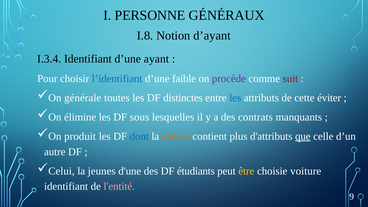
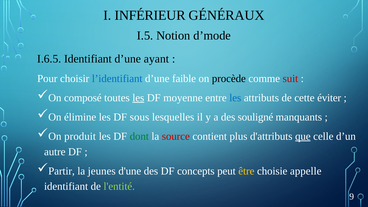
PERSONNE: PERSONNE -> INFÉRIEUR (150, 15)
I.8: I.8 -> I.5 (145, 36)
d’ayant: d’ayant -> d’mode (212, 36)
I.3.4: I.3.4 -> I.6.5 (49, 59)
procède colour: purple -> black (229, 79)
générale: générale -> composé (83, 98)
les underline: none -> present (138, 98)
distinctes: distinctes -> moyenne (183, 98)
contrats: contrats -> souligné (256, 117)
dont colour: blue -> green (139, 136)
source colour: orange -> red (176, 136)
Celui: Celui -> Partir (62, 171)
étudiants: étudiants -> concepts (196, 171)
voiture: voiture -> appelle (306, 171)
l'entité colour: pink -> light green (119, 186)
